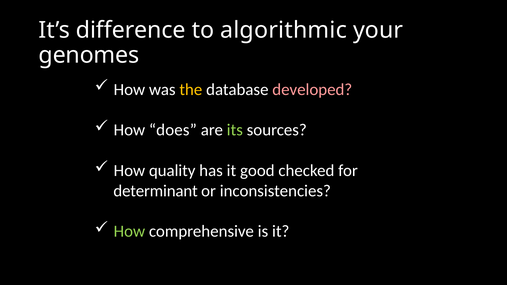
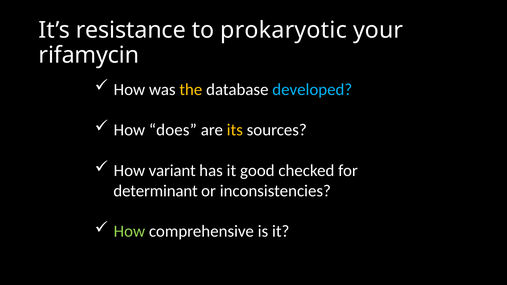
difference: difference -> resistance (131, 30)
algorithmic: algorithmic -> prokaryotic (284, 30)
genomes: genomes -> rifamycin (89, 55)
developed colour: pink -> light blue (312, 89)
its colour: light green -> yellow (235, 130)
quality: quality -> variant (172, 171)
